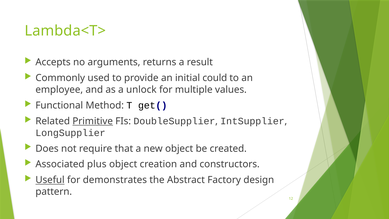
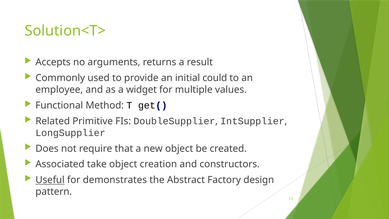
Lambda<T>: Lambda<T> -> Solution<T> (65, 31)
unlock: unlock -> widget (141, 90)
Primitive underline: present -> none (93, 121)
plus: plus -> take (97, 164)
